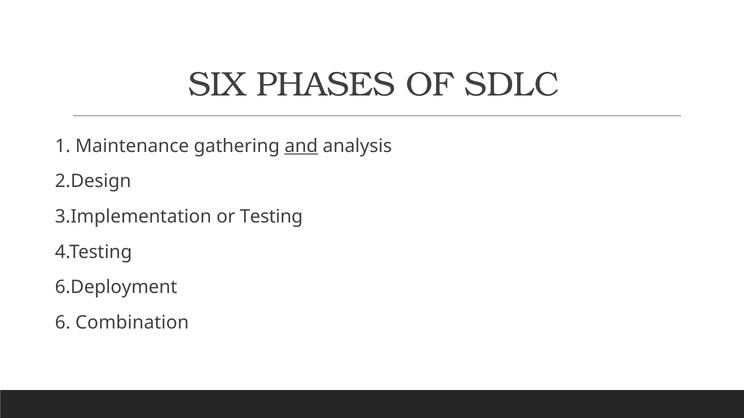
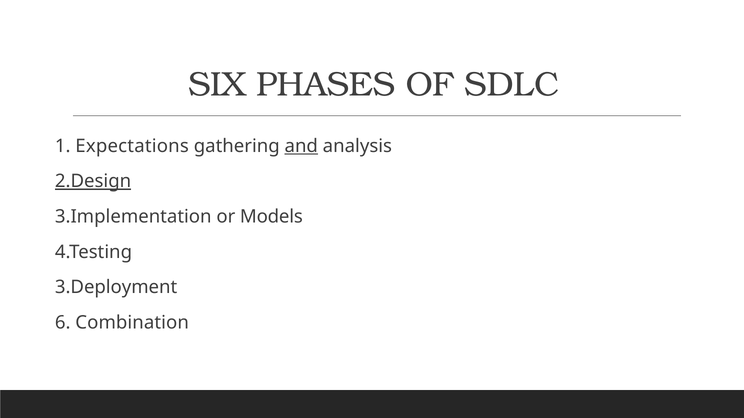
Maintenance: Maintenance -> Expectations (132, 146)
2.Design underline: none -> present (93, 182)
Testing: Testing -> Models (271, 217)
6.Deployment: 6.Deployment -> 3.Deployment (116, 288)
